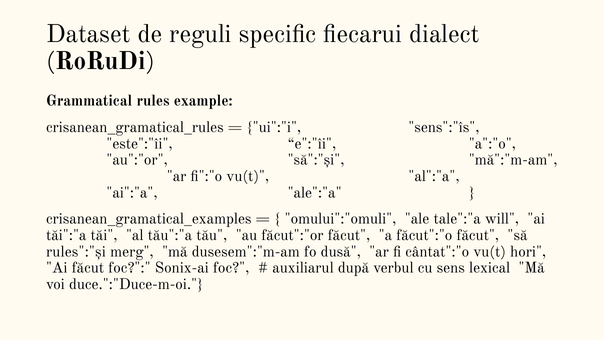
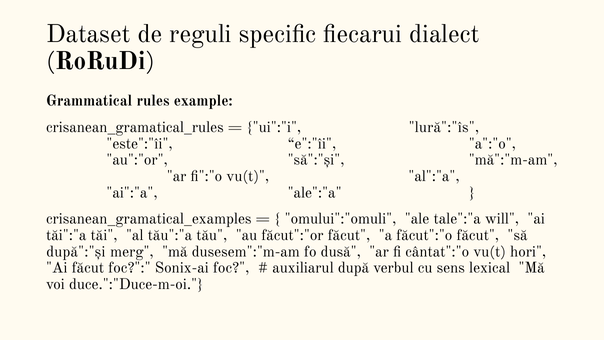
sens":"îs: sens":"îs -> lură":"îs (444, 127)
rules":"și: rules":"și -> după":"și (76, 251)
